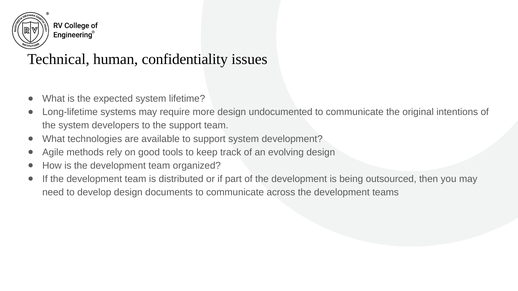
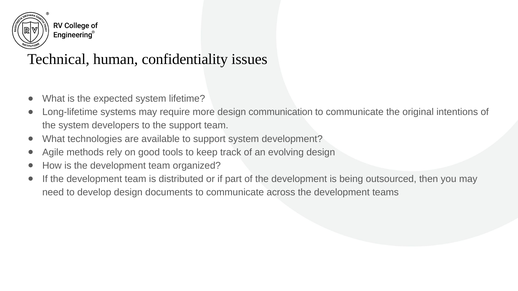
undocumented: undocumented -> communication (281, 112)
